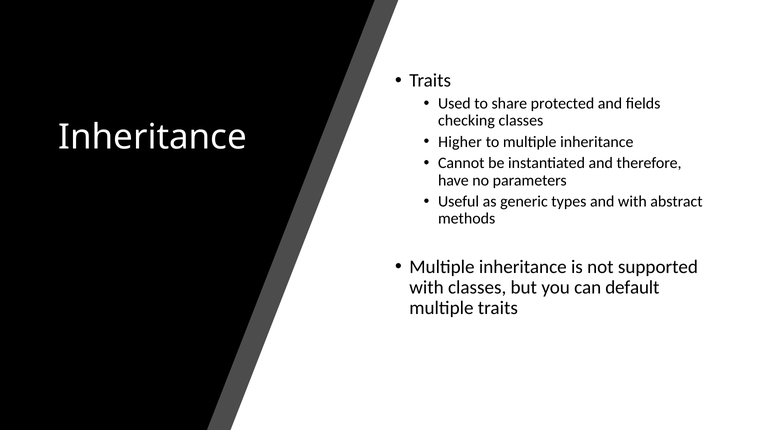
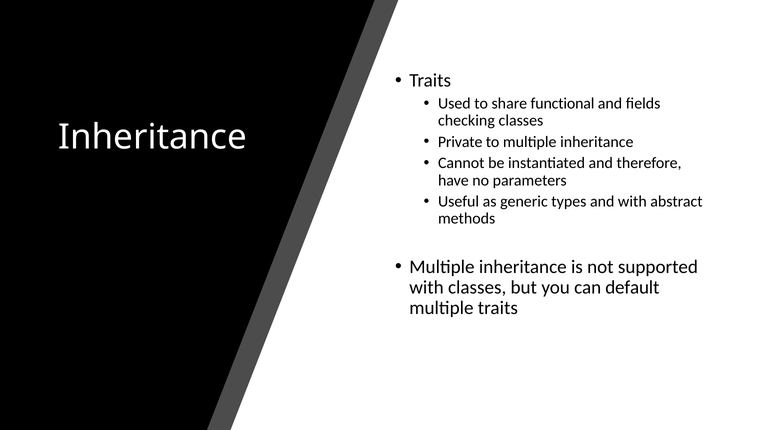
protected: protected -> functional (563, 103)
Higher: Higher -> Private (460, 142)
